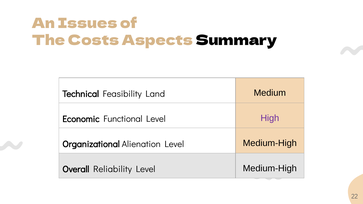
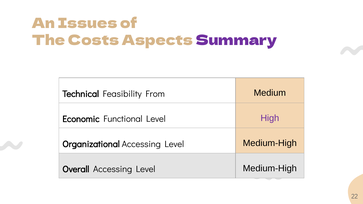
Summary colour: black -> purple (236, 40)
Land: Land -> From (155, 94)
Organizational Alienation: Alienation -> Accessing (141, 144)
Overall Reliability: Reliability -> Accessing (113, 169)
